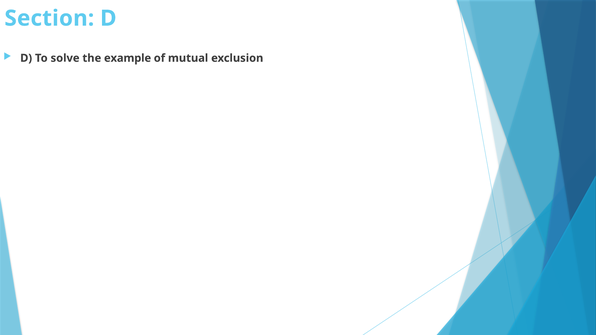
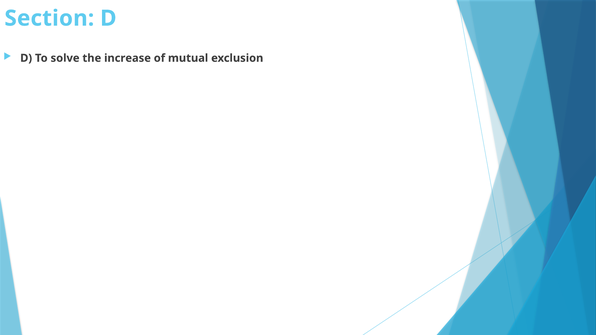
example: example -> increase (128, 58)
